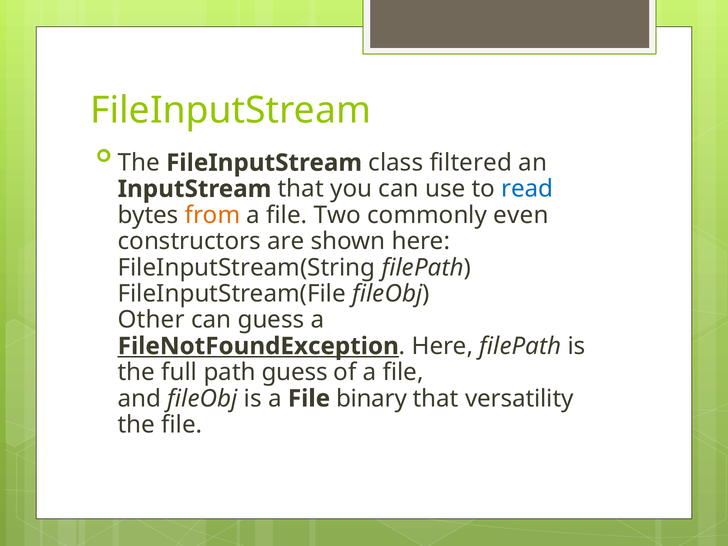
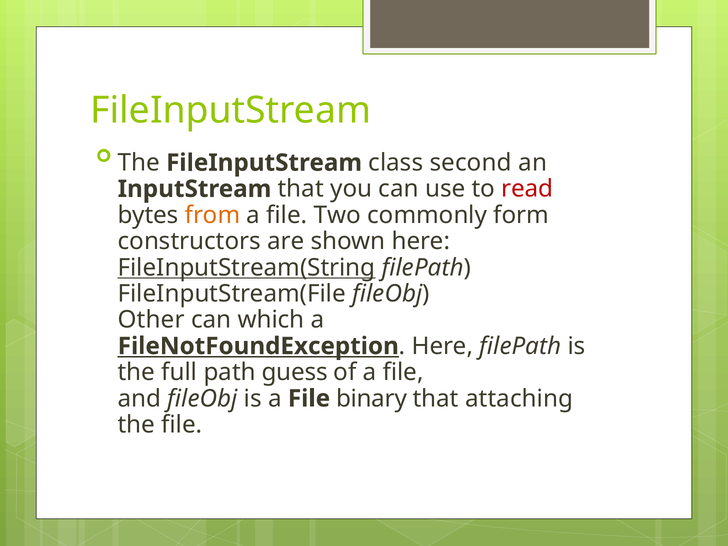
filtered: filtered -> second (471, 163)
read colour: blue -> red (527, 189)
even: even -> form (521, 215)
FileInputStream(String underline: none -> present (247, 268)
can guess: guess -> which (271, 320)
versatility: versatility -> attaching (519, 399)
